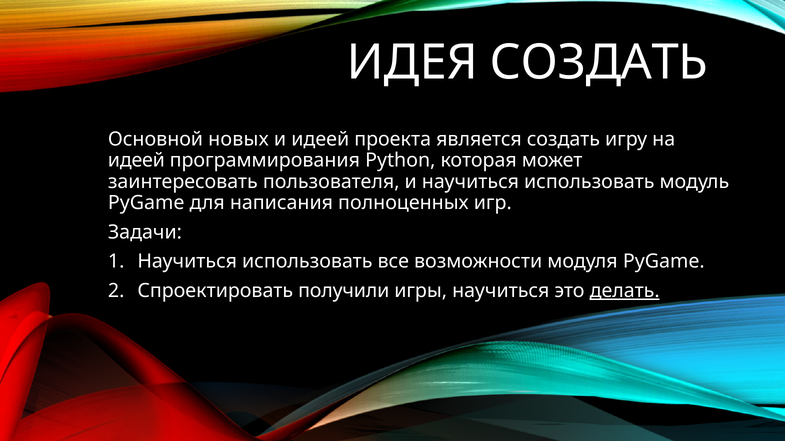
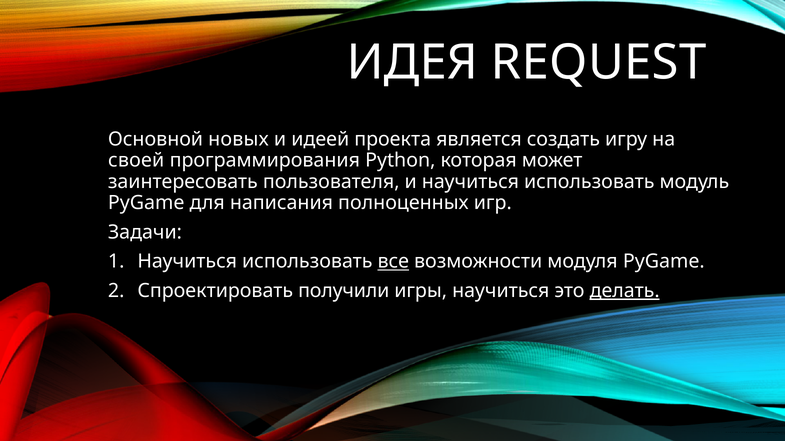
ИДЕЯ СОЗДАТЬ: СОЗДАТЬ -> REQUEST (599, 62)
идеей: идеей -> своей (136, 161)
все underline: none -> present (393, 262)
